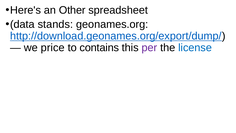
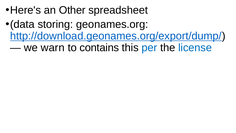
stands: stands -> storing (55, 24)
price: price -> warn (53, 48)
per colour: purple -> blue (149, 48)
